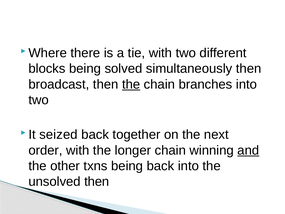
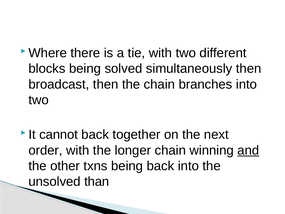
the underline: present -> none (131, 84)
seized: seized -> cannot (59, 134)
unsolved then: then -> than (97, 181)
